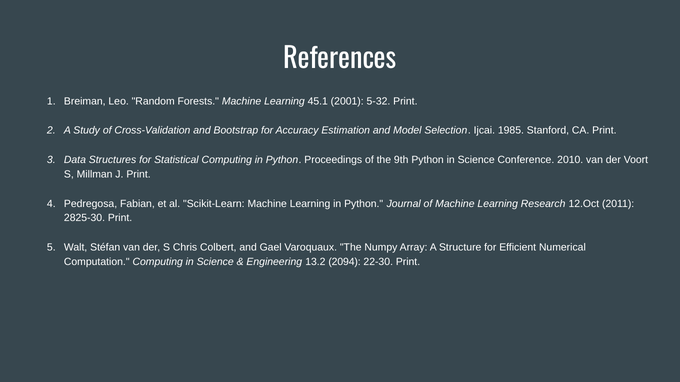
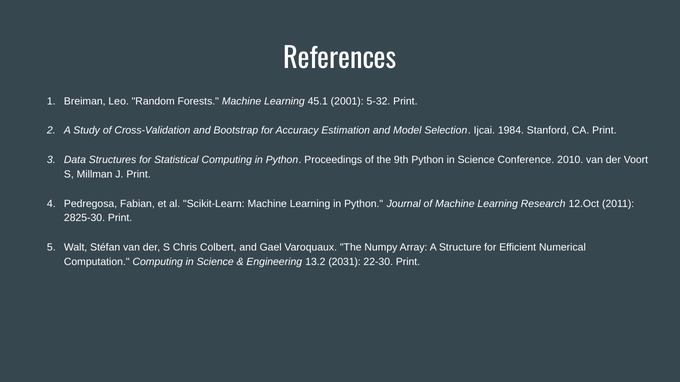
1985: 1985 -> 1984 (511, 131)
2094: 2094 -> 2031 (345, 262)
